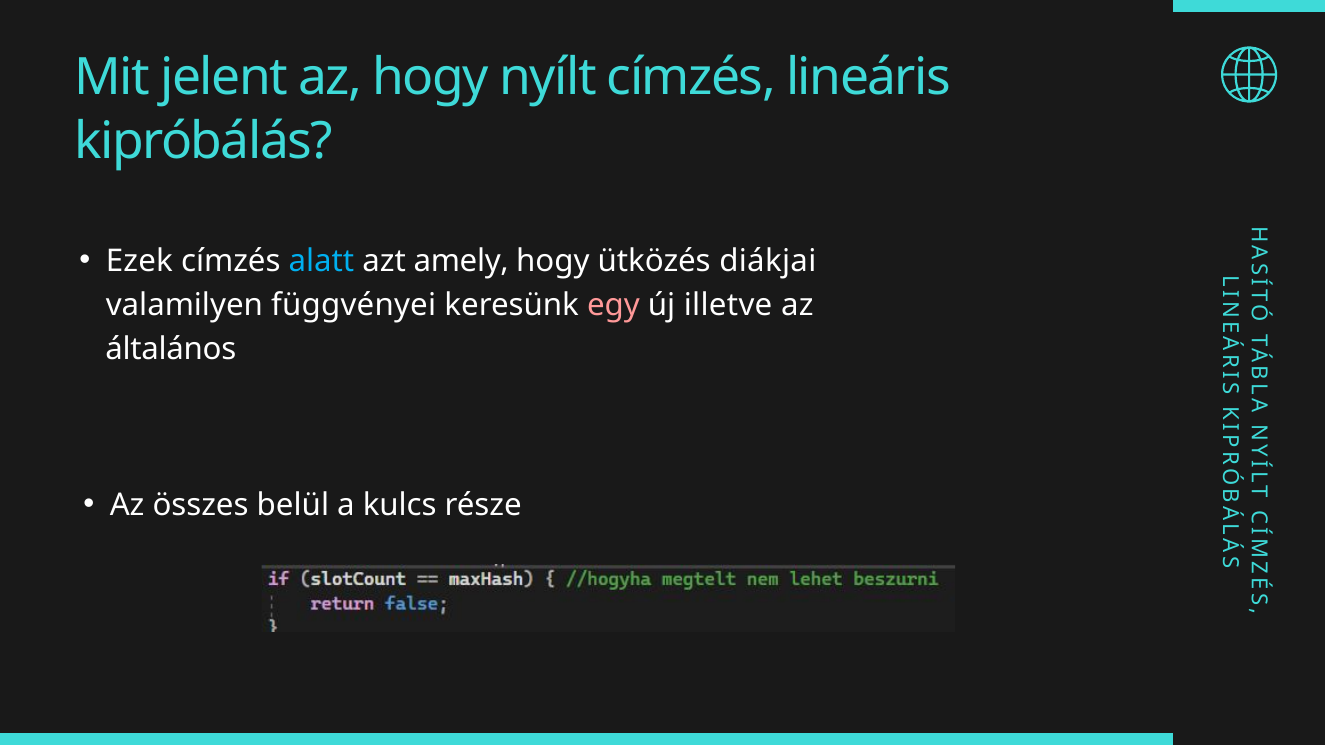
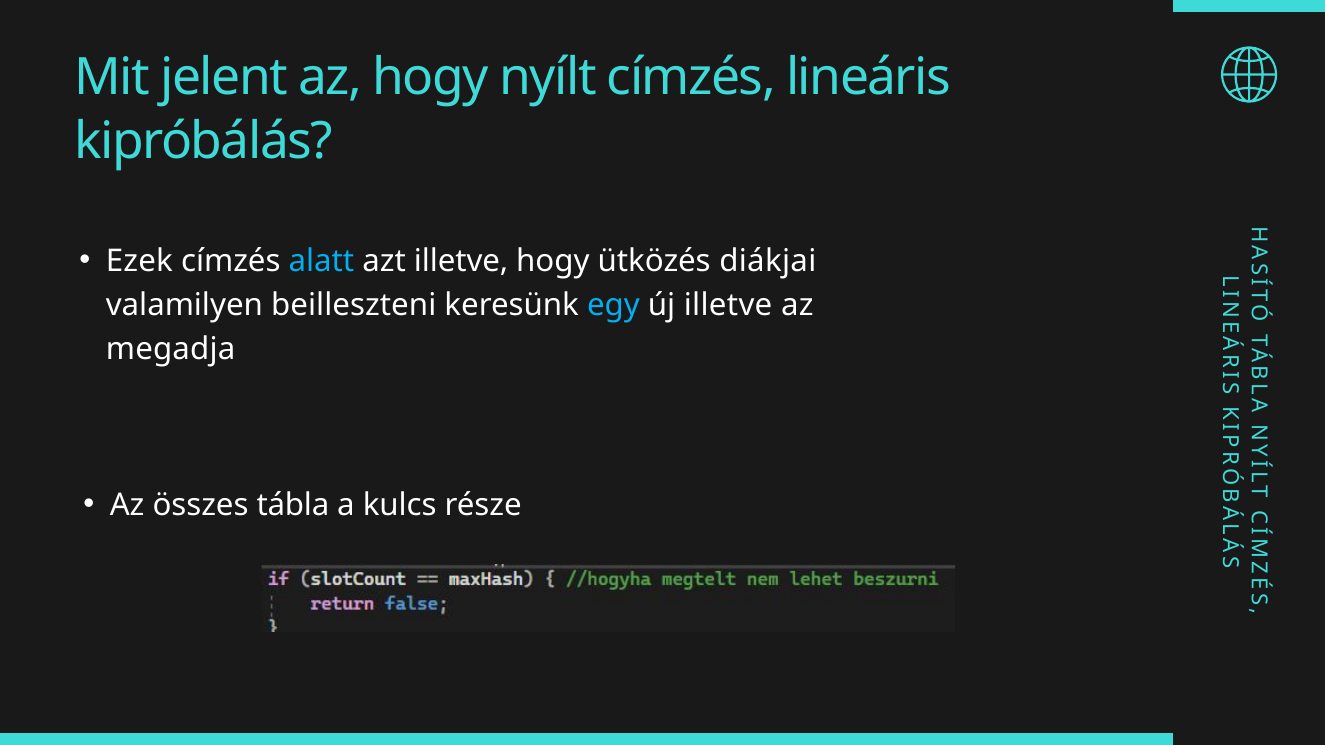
azt amely: amely -> illetve (461, 261)
függvényei: függvényei -> beilleszteni (354, 305)
egy colour: pink -> light blue (613, 305)
általános: általános -> megadja (171, 349)
belül: belül -> tábla (293, 505)
